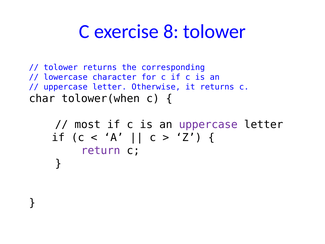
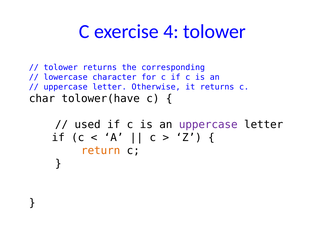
8: 8 -> 4 (171, 31)
tolower(when: tolower(when -> tolower(have (101, 98)
most: most -> used (88, 124)
return colour: purple -> orange (101, 150)
